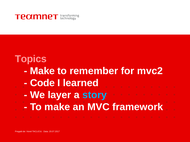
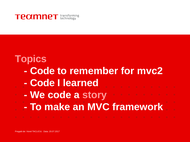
Make: Make -> Code (42, 71)
We layer: layer -> code (59, 95)
story colour: light blue -> pink (95, 95)
